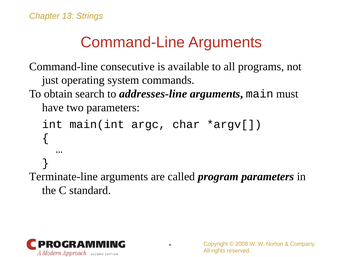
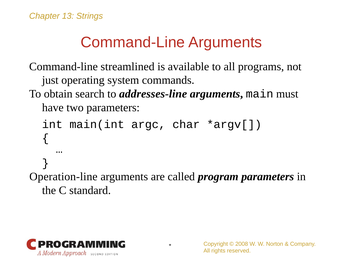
consecutive: consecutive -> streamlined (128, 67)
Terminate-line: Terminate-line -> Operation-line (63, 177)
